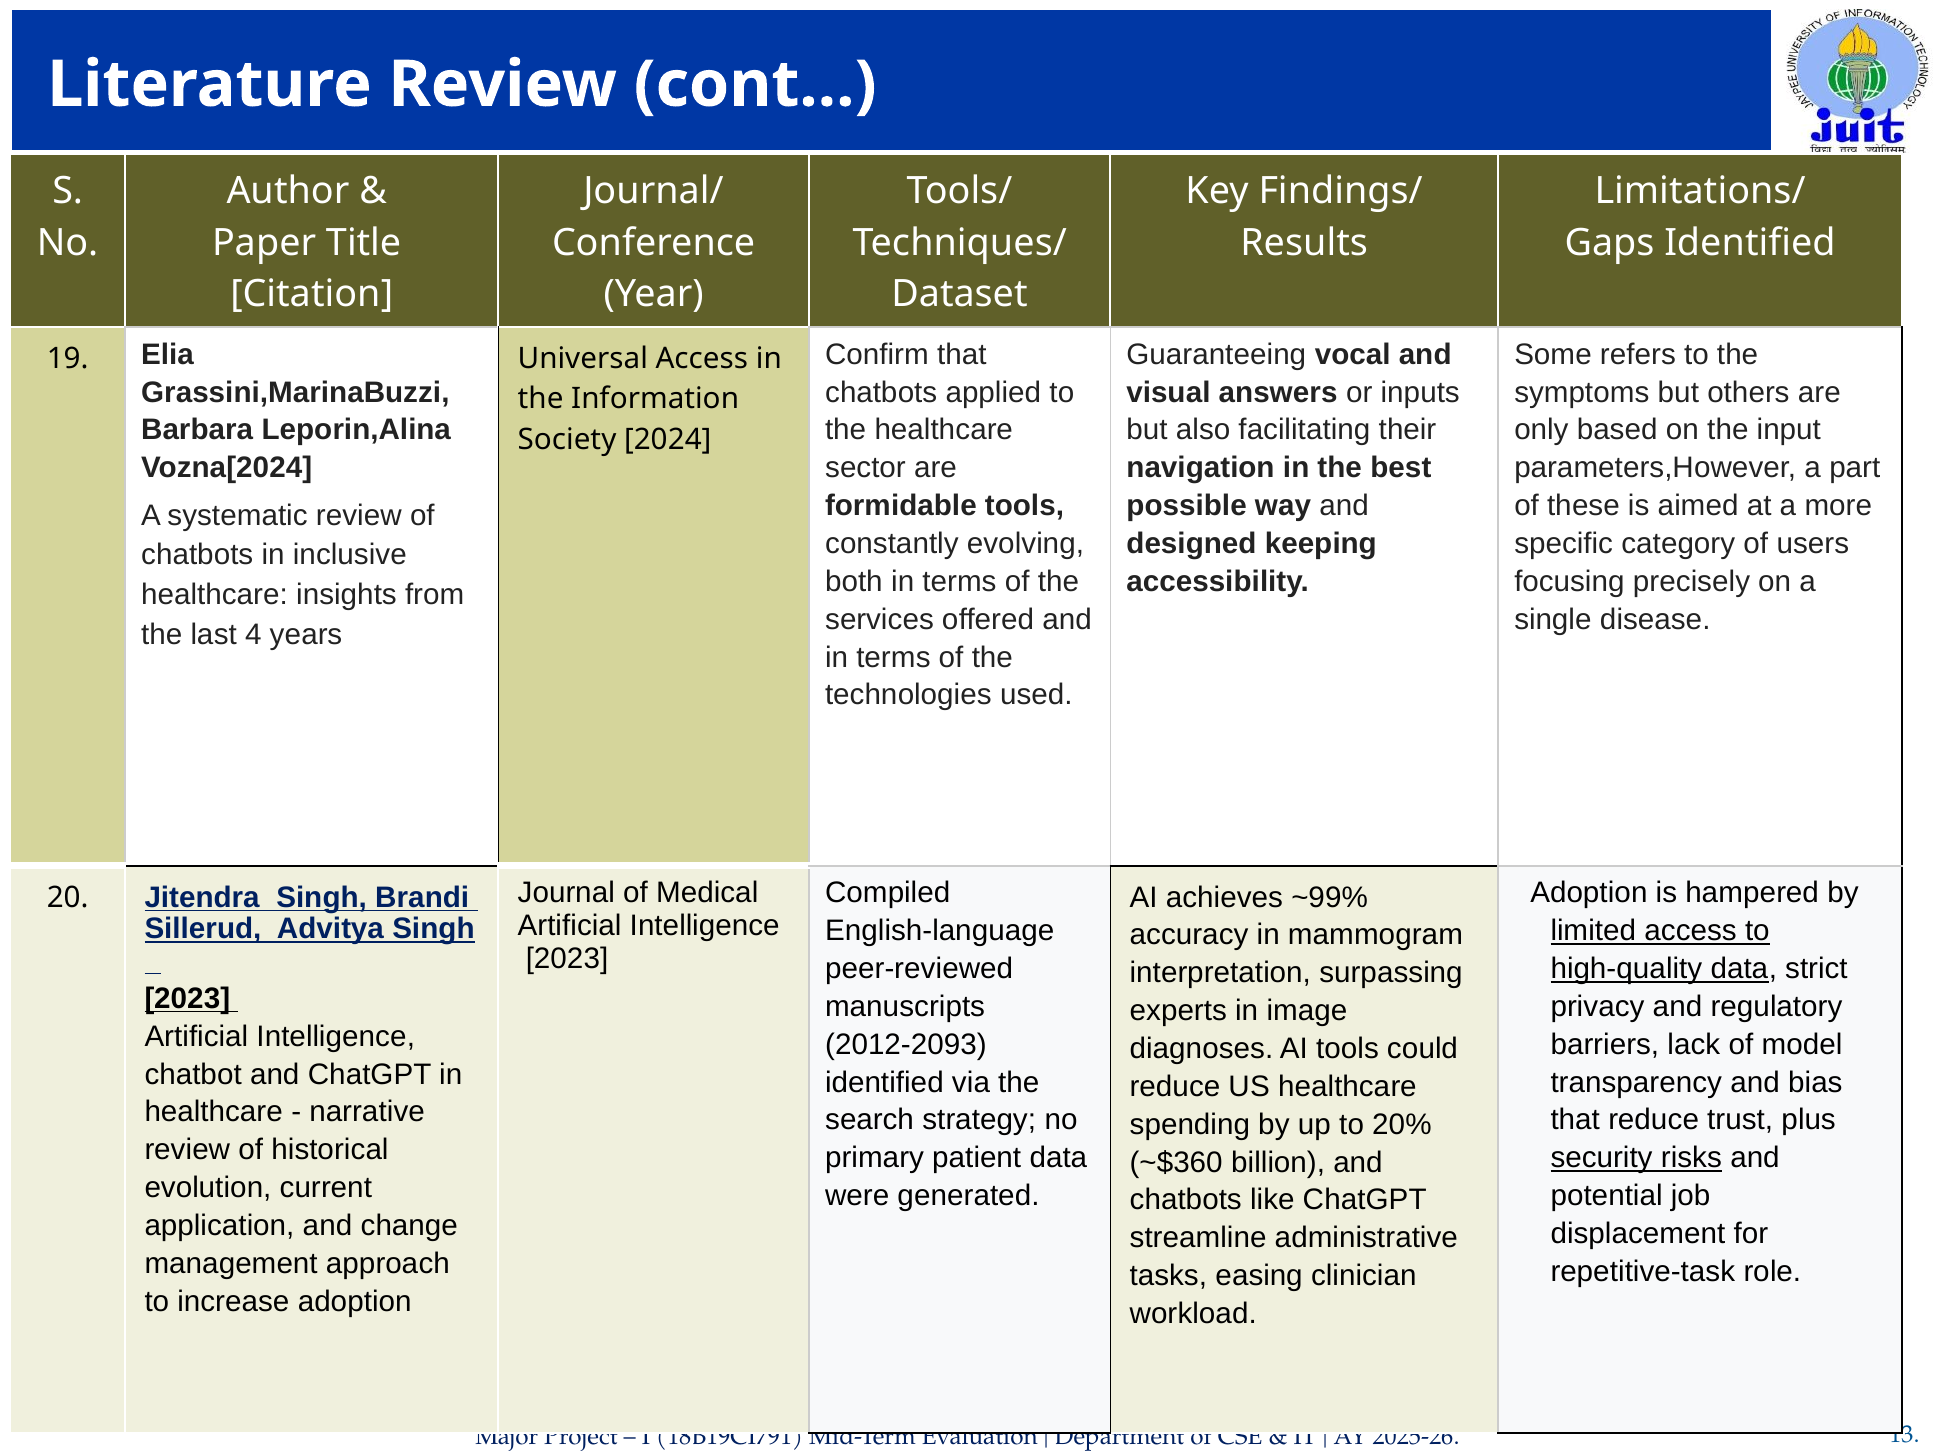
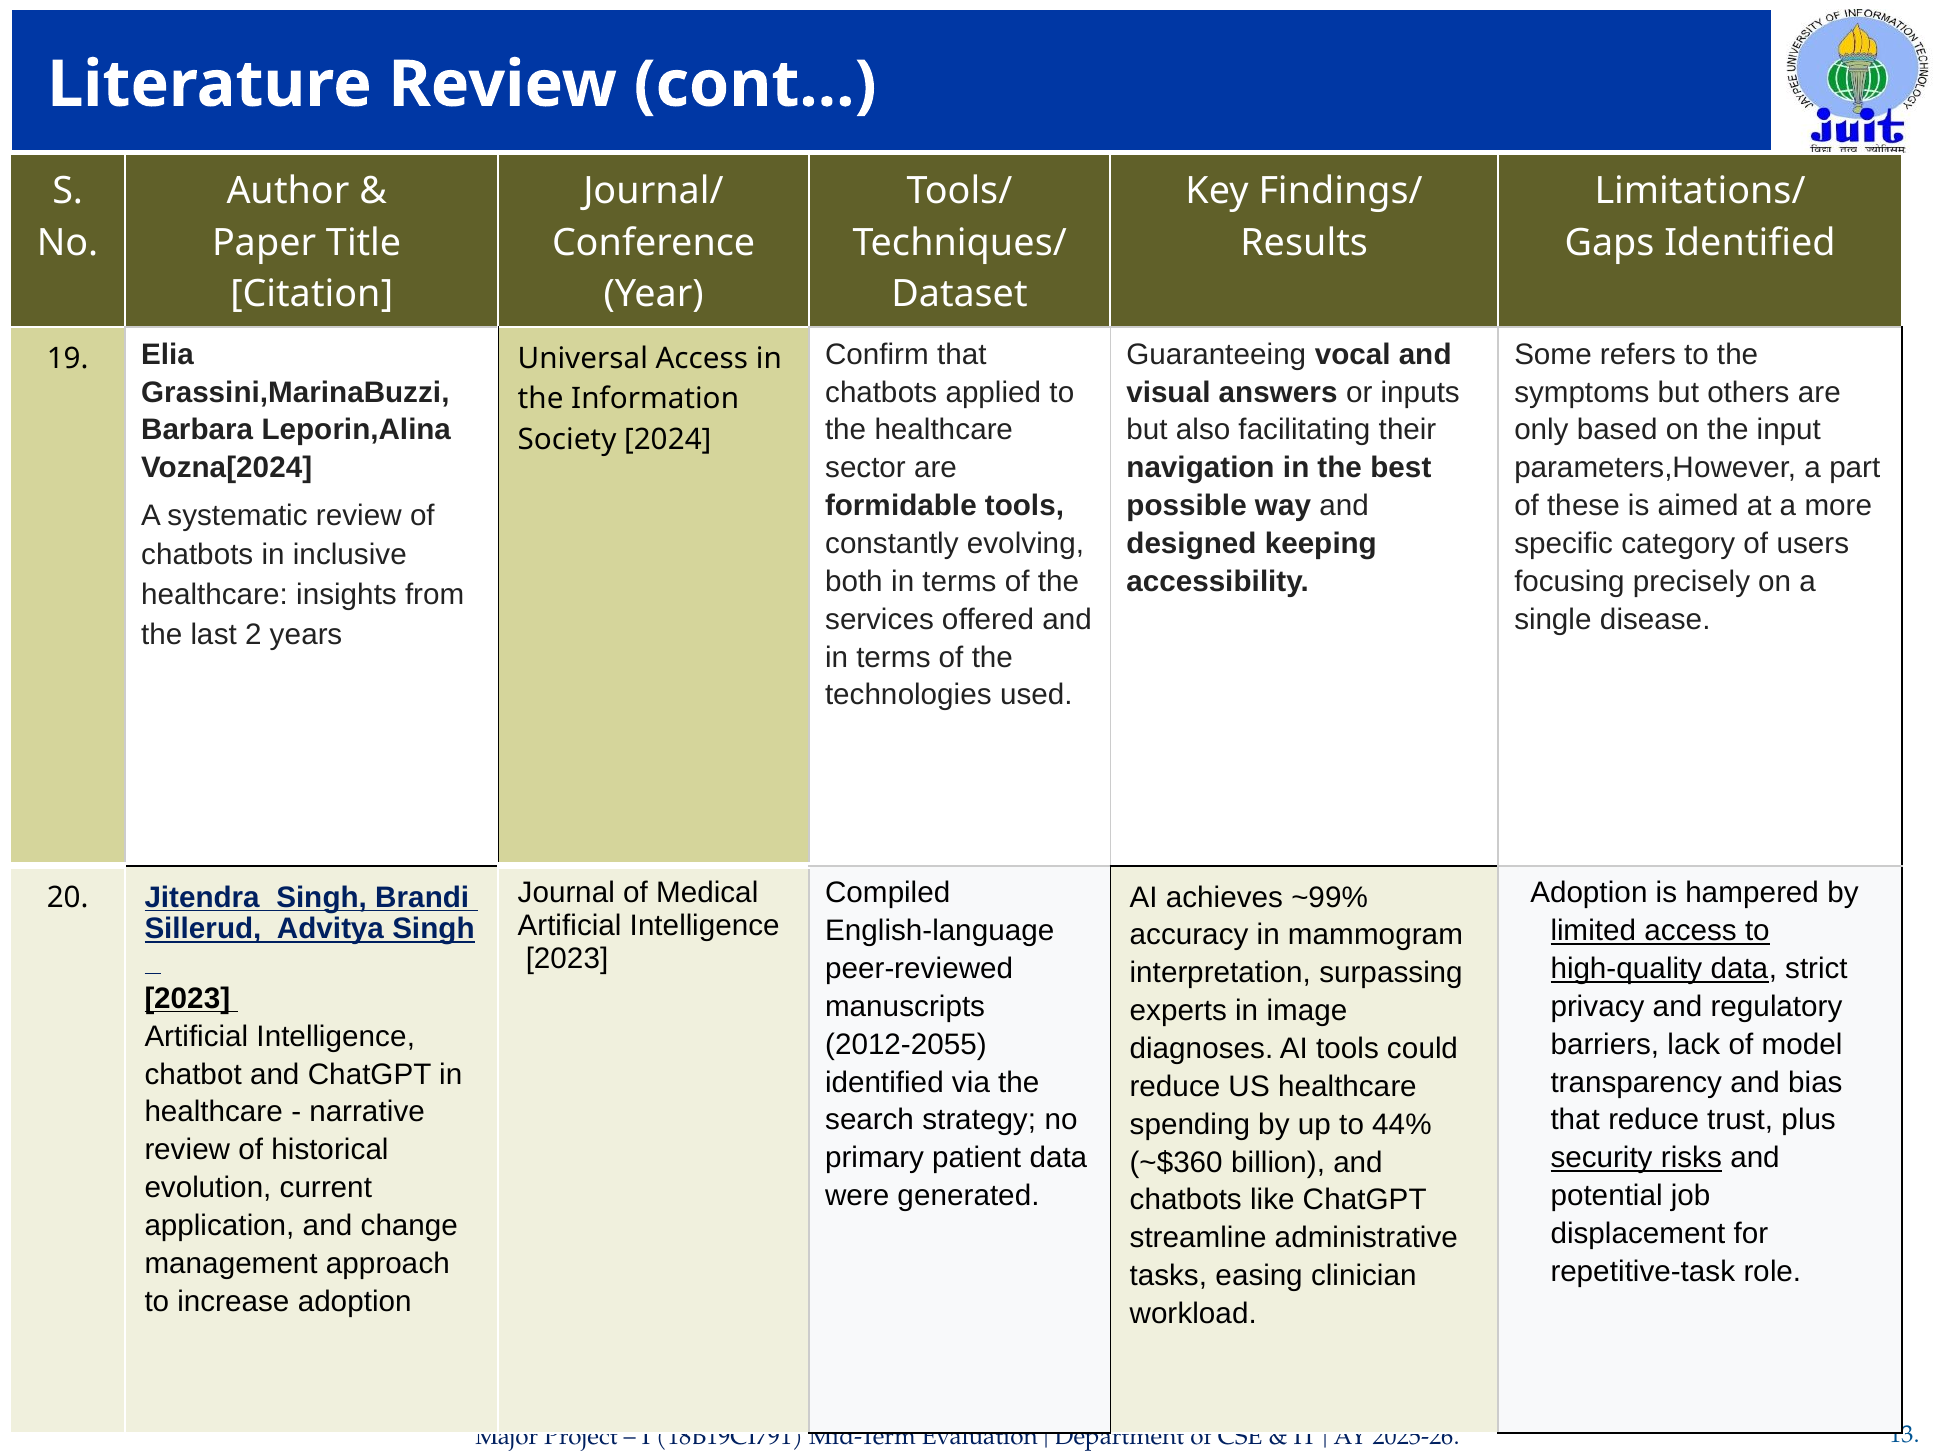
4: 4 -> 2 (253, 634)
2012‑2093: 2012‑2093 -> 2012‑2055 (906, 1045)
20%: 20% -> 44% (1402, 1125)
